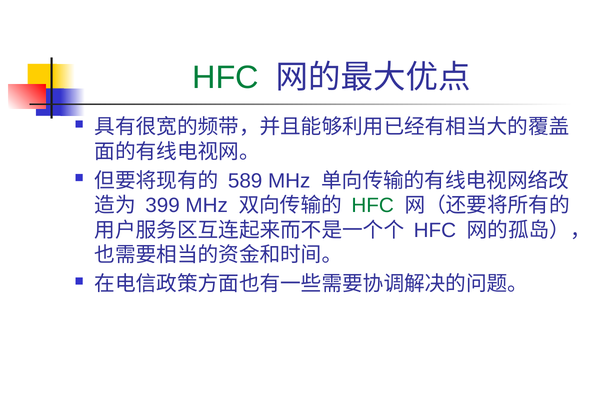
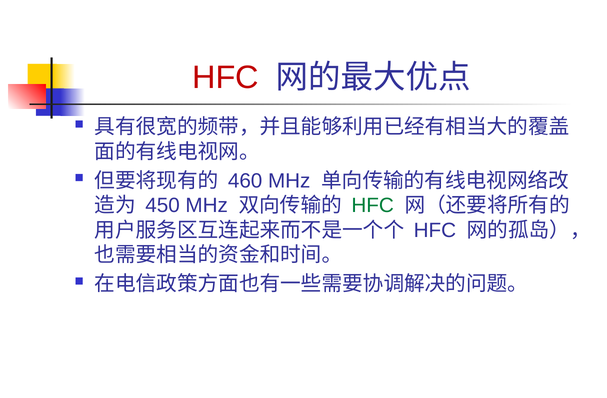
HFC colour: green -> red (225, 78)
589: 589 -> 460 (245, 181)
399: 399 -> 450 (163, 206)
